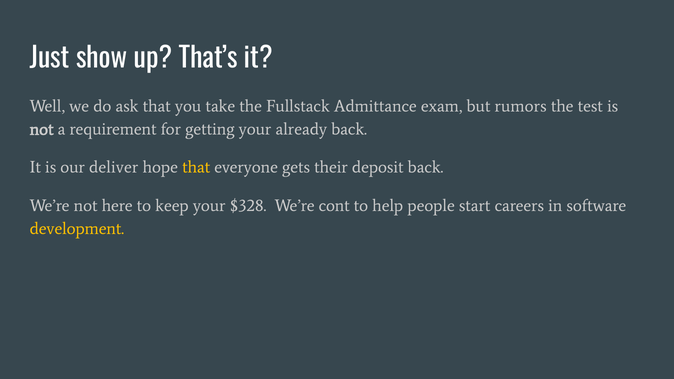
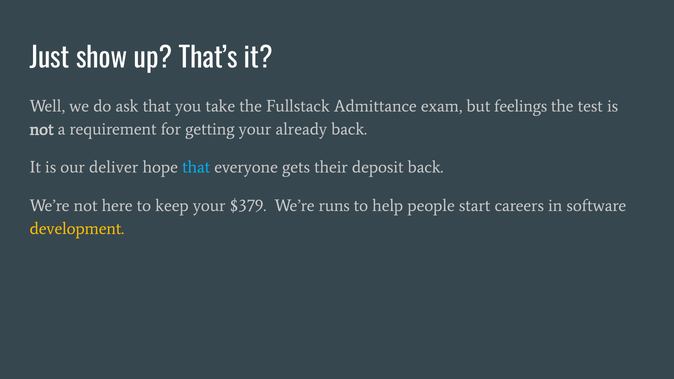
rumors: rumors -> feelings (521, 106)
that colour: yellow -> light blue (196, 167)
$328: $328 -> $379 (248, 206)
cont: cont -> runs (334, 206)
